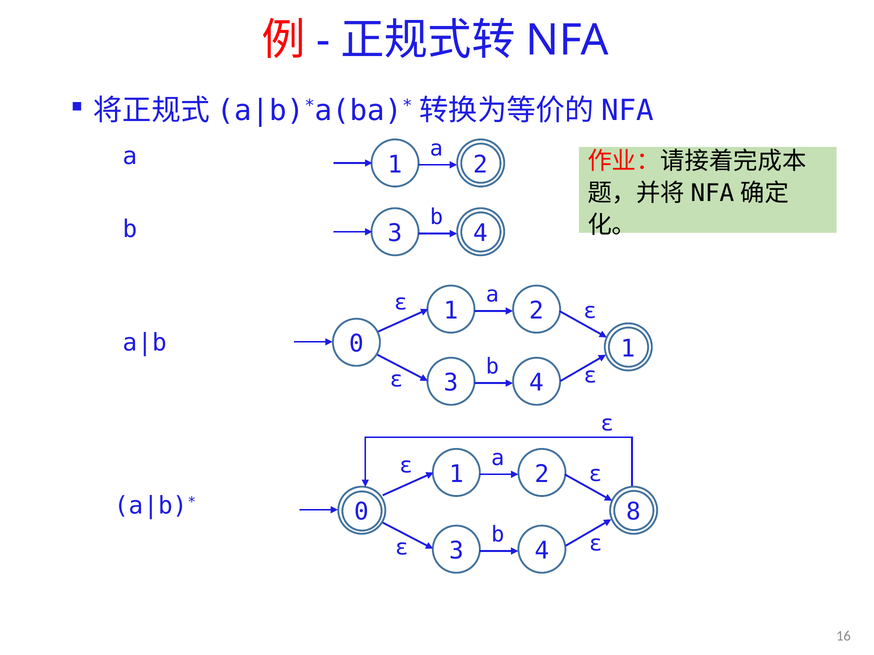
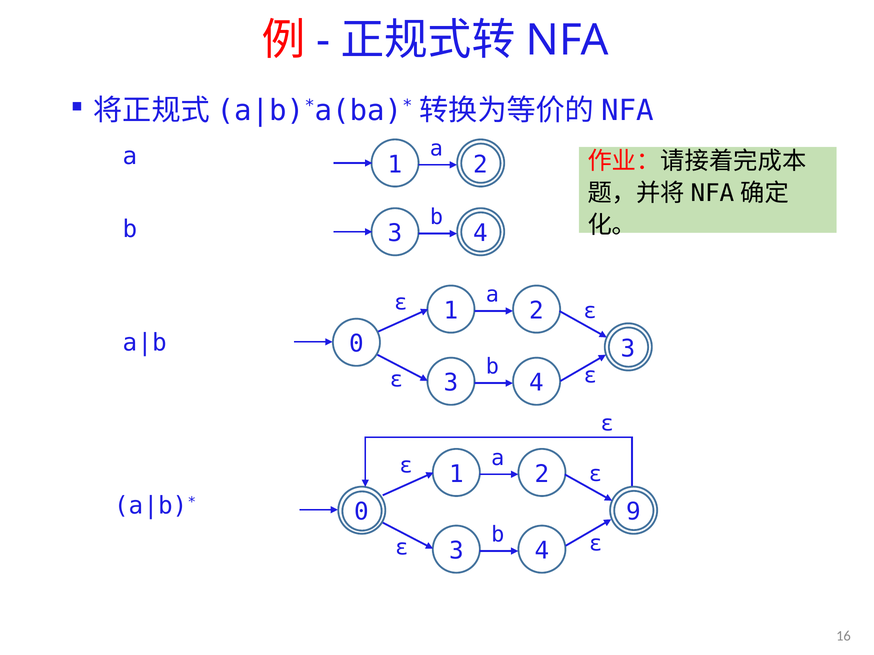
0 1: 1 -> 3 (628, 349)
8: 8 -> 9 (634, 512)
